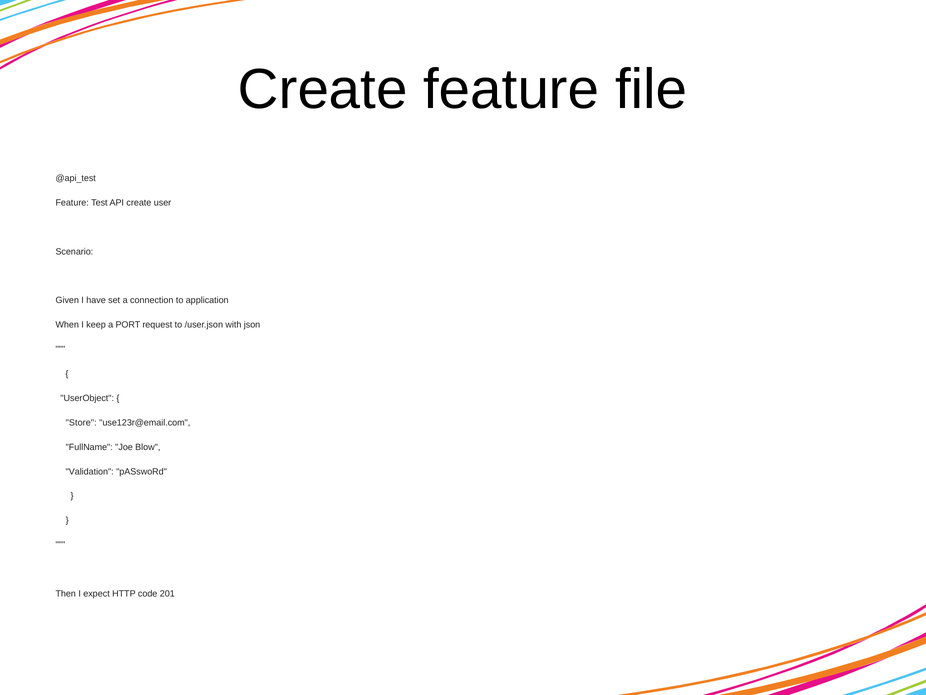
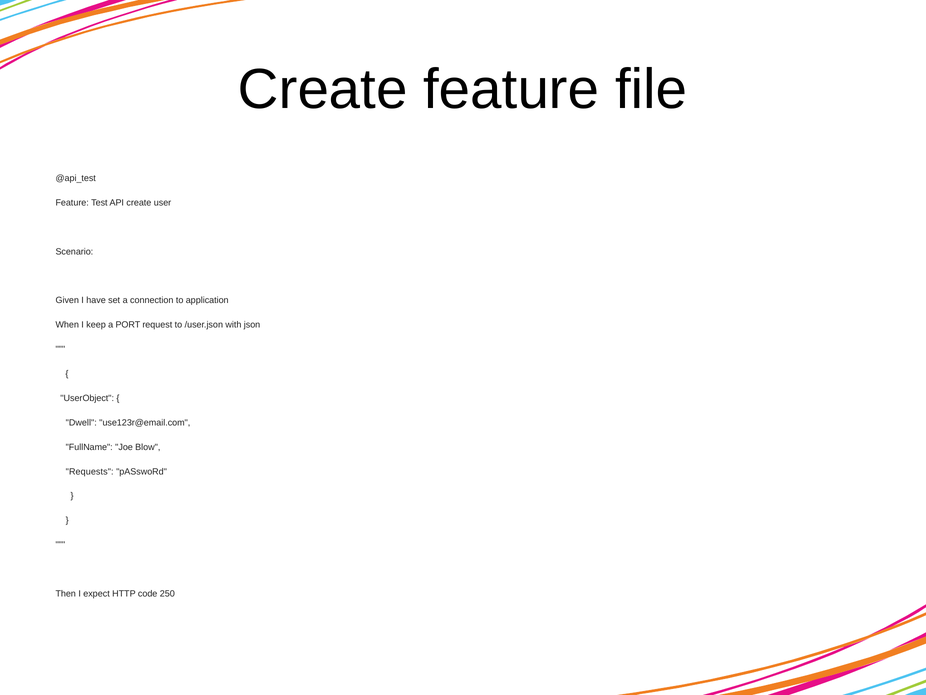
Store: Store -> Dwell (81, 422)
Validation: Validation -> Requests (90, 471)
201: 201 -> 250 (167, 593)
